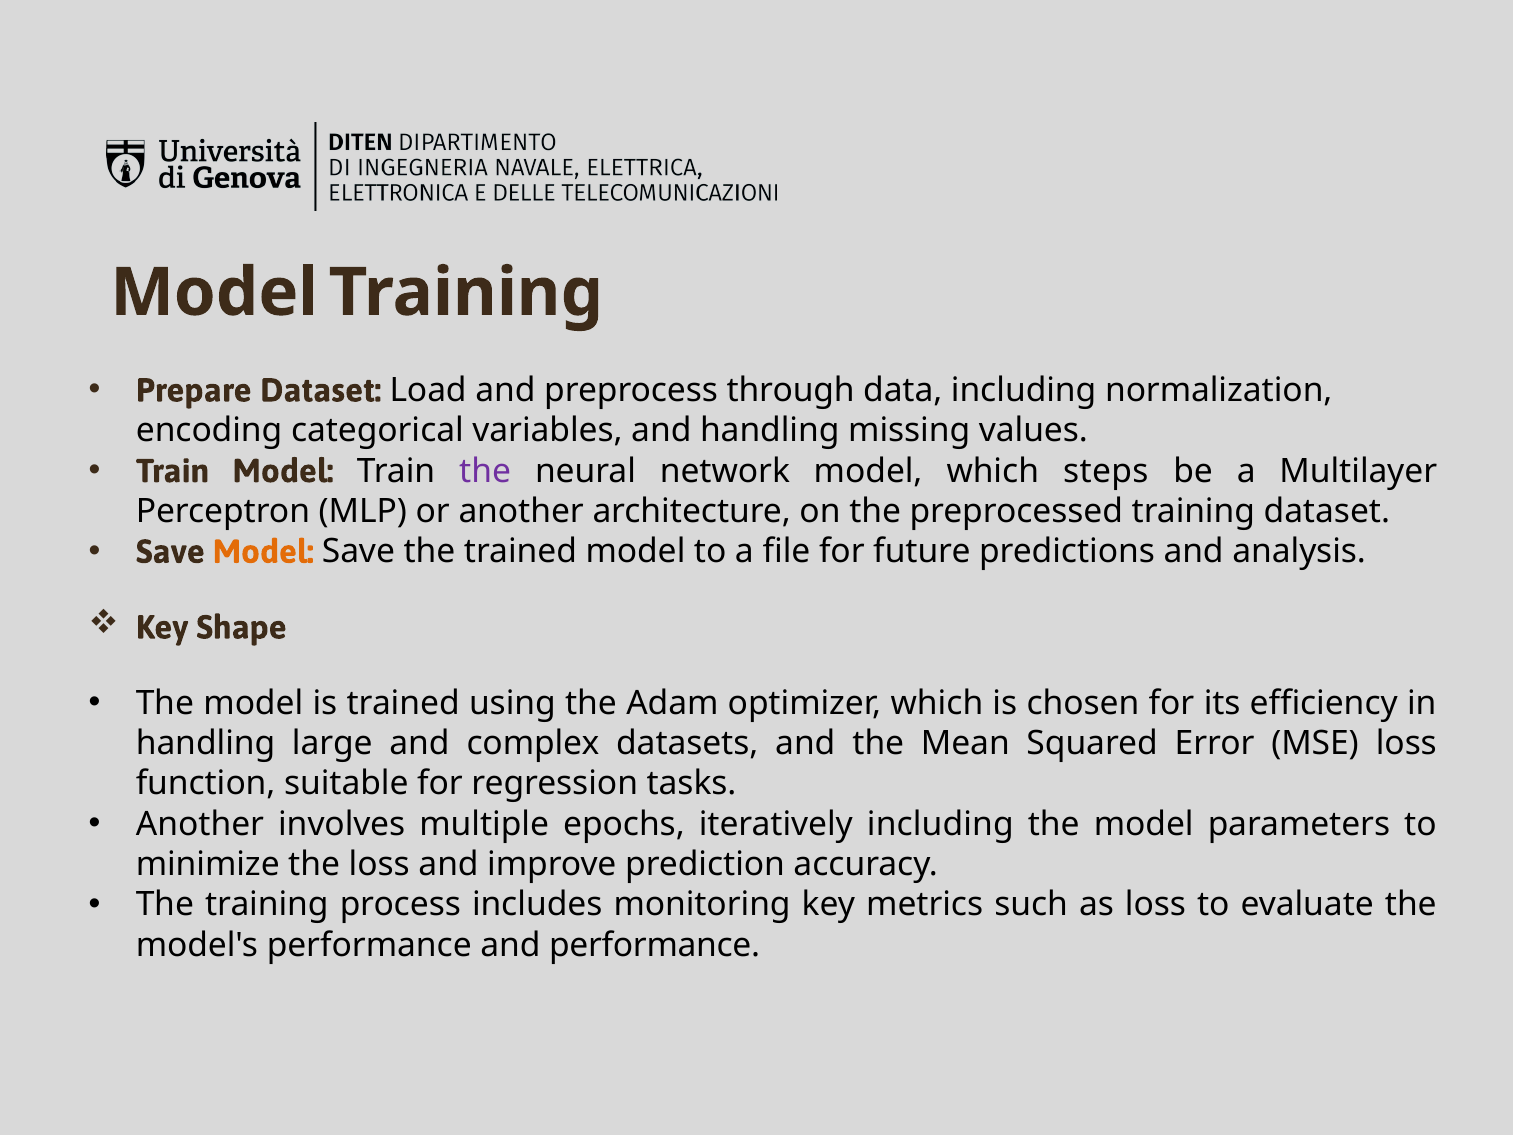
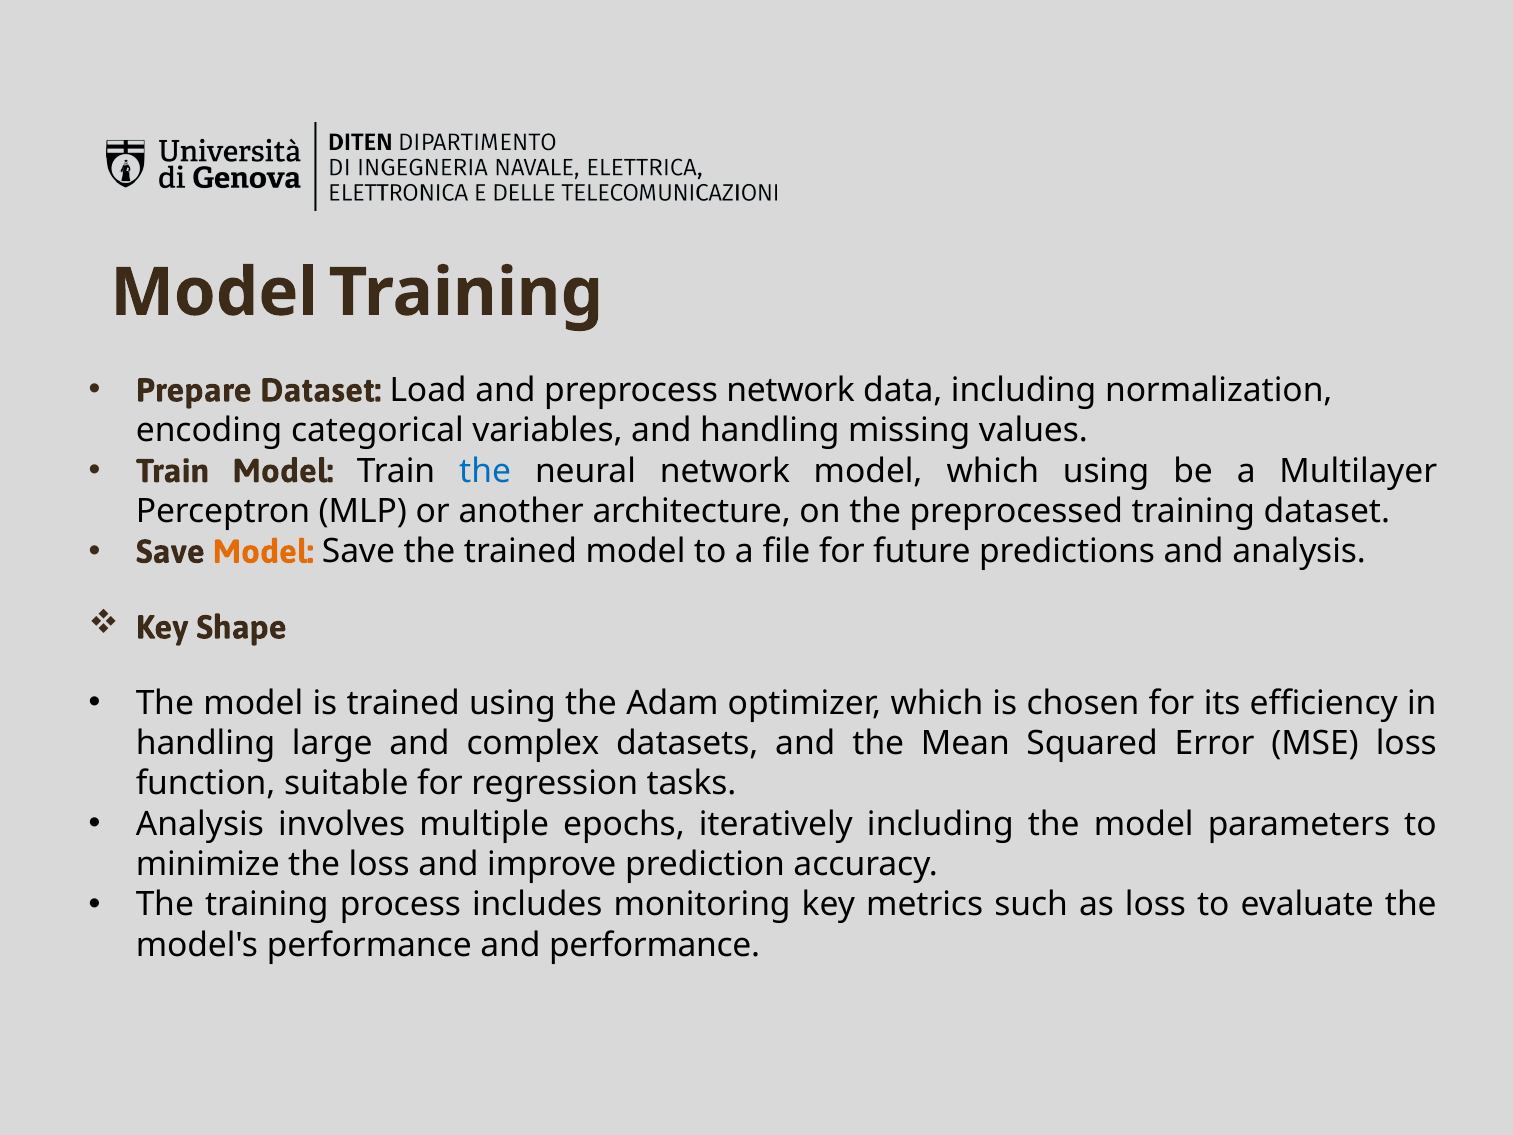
preprocess through: through -> network (791, 390)
the colour: purple -> blue (485, 471)
which steps: steps -> using (1106, 471)
Another: Another -> Analysis (200, 824)
